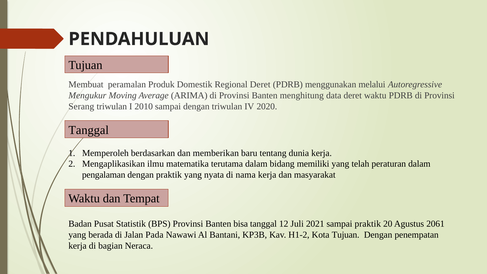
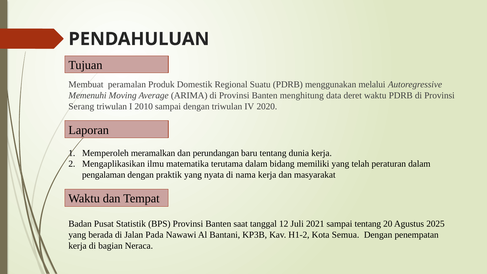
Regional Deret: Deret -> Suatu (260, 85)
Mengukur: Mengukur -> Memenuhi (87, 96)
Tanggal: Tanggal -> Laporan (89, 130)
berdasarkan: berdasarkan -> meramalkan (153, 153)
memberikan: memberikan -> perundangan (216, 153)
bisa: bisa -> saat (241, 224)
sampai praktik: praktik -> tentang (368, 224)
2061: 2061 -> 2025 (435, 224)
Kota Tujuan: Tujuan -> Semua (346, 235)
